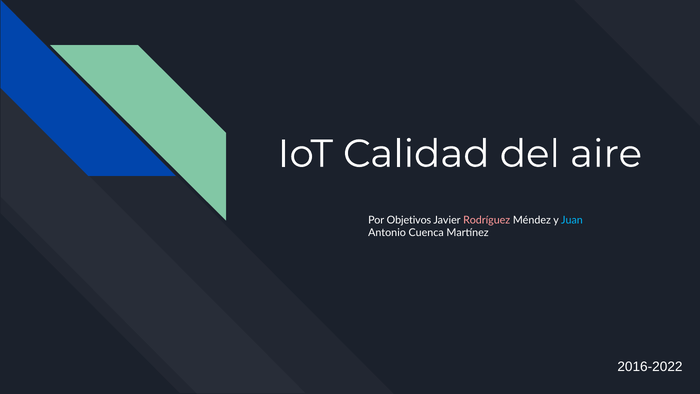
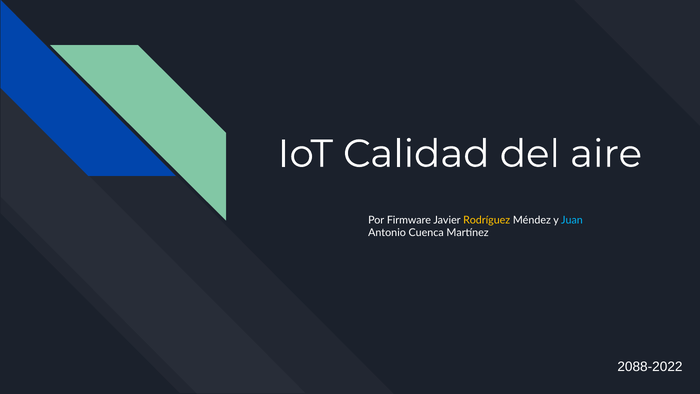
Objetivos: Objetivos -> Firmware (409, 220)
Rodríguez colour: pink -> yellow (487, 220)
2016-2022: 2016-2022 -> 2088-2022 (650, 366)
